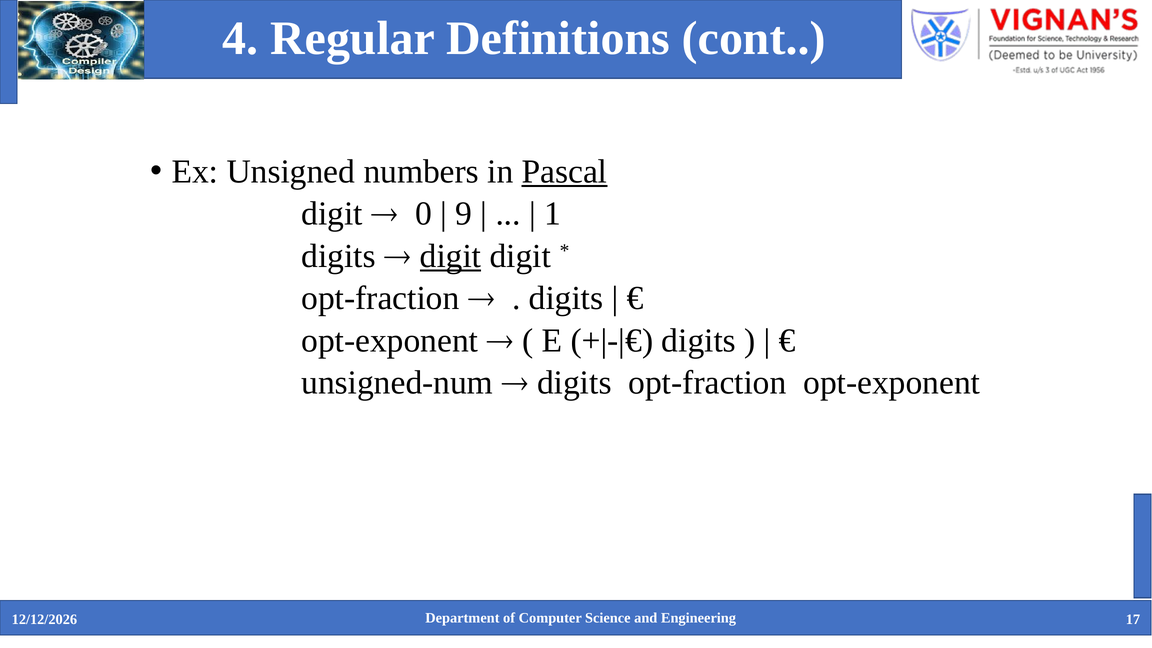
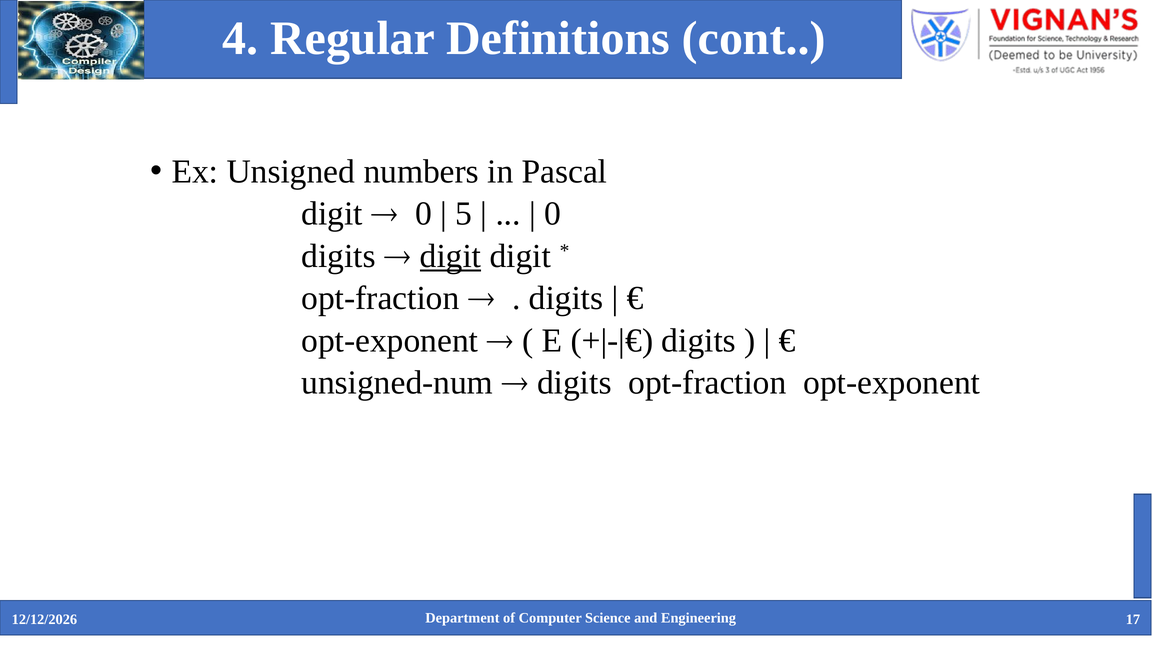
Pascal underline: present -> none (565, 171)
9: 9 -> 5 (464, 214)
1: 1 -> 0 (552, 214)
